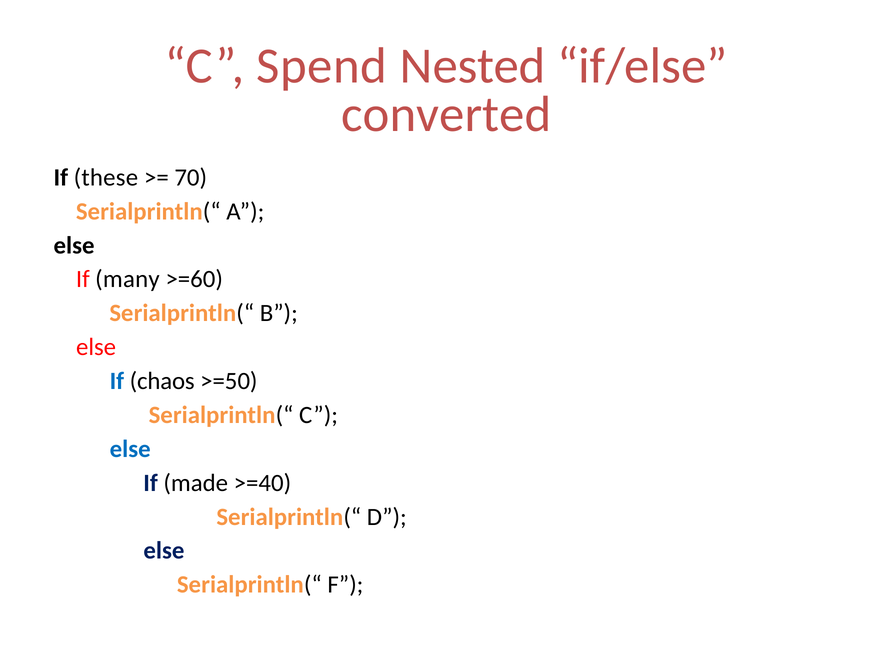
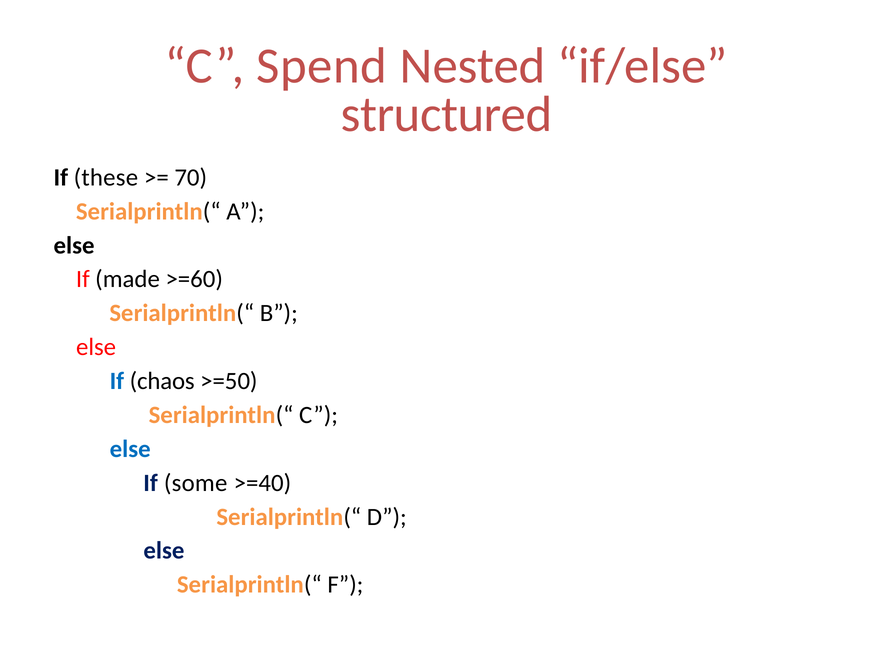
converted: converted -> structured (447, 115)
many: many -> made (128, 279)
made: made -> some (196, 483)
